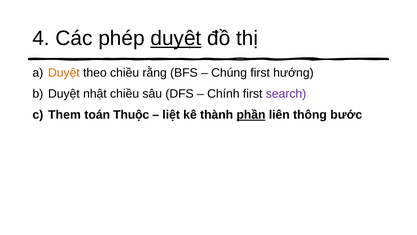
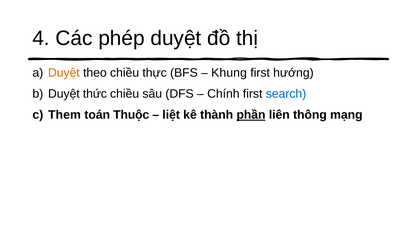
duyệt underline: present -> none (176, 38)
rằng: rằng -> thực (155, 73)
Chúng: Chúng -> Khung (229, 73)
nhật: nhật -> thức (95, 94)
search colour: purple -> blue (286, 94)
bước: bước -> mạng (346, 115)
